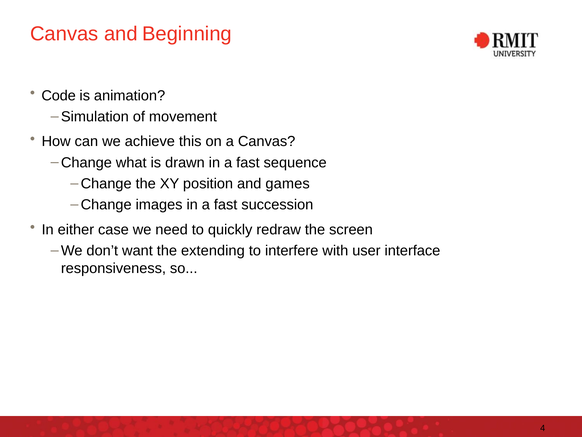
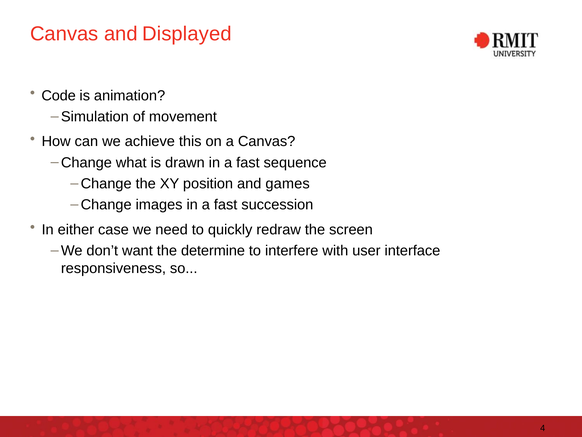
Beginning: Beginning -> Displayed (187, 34)
extending: extending -> determine (213, 250)
